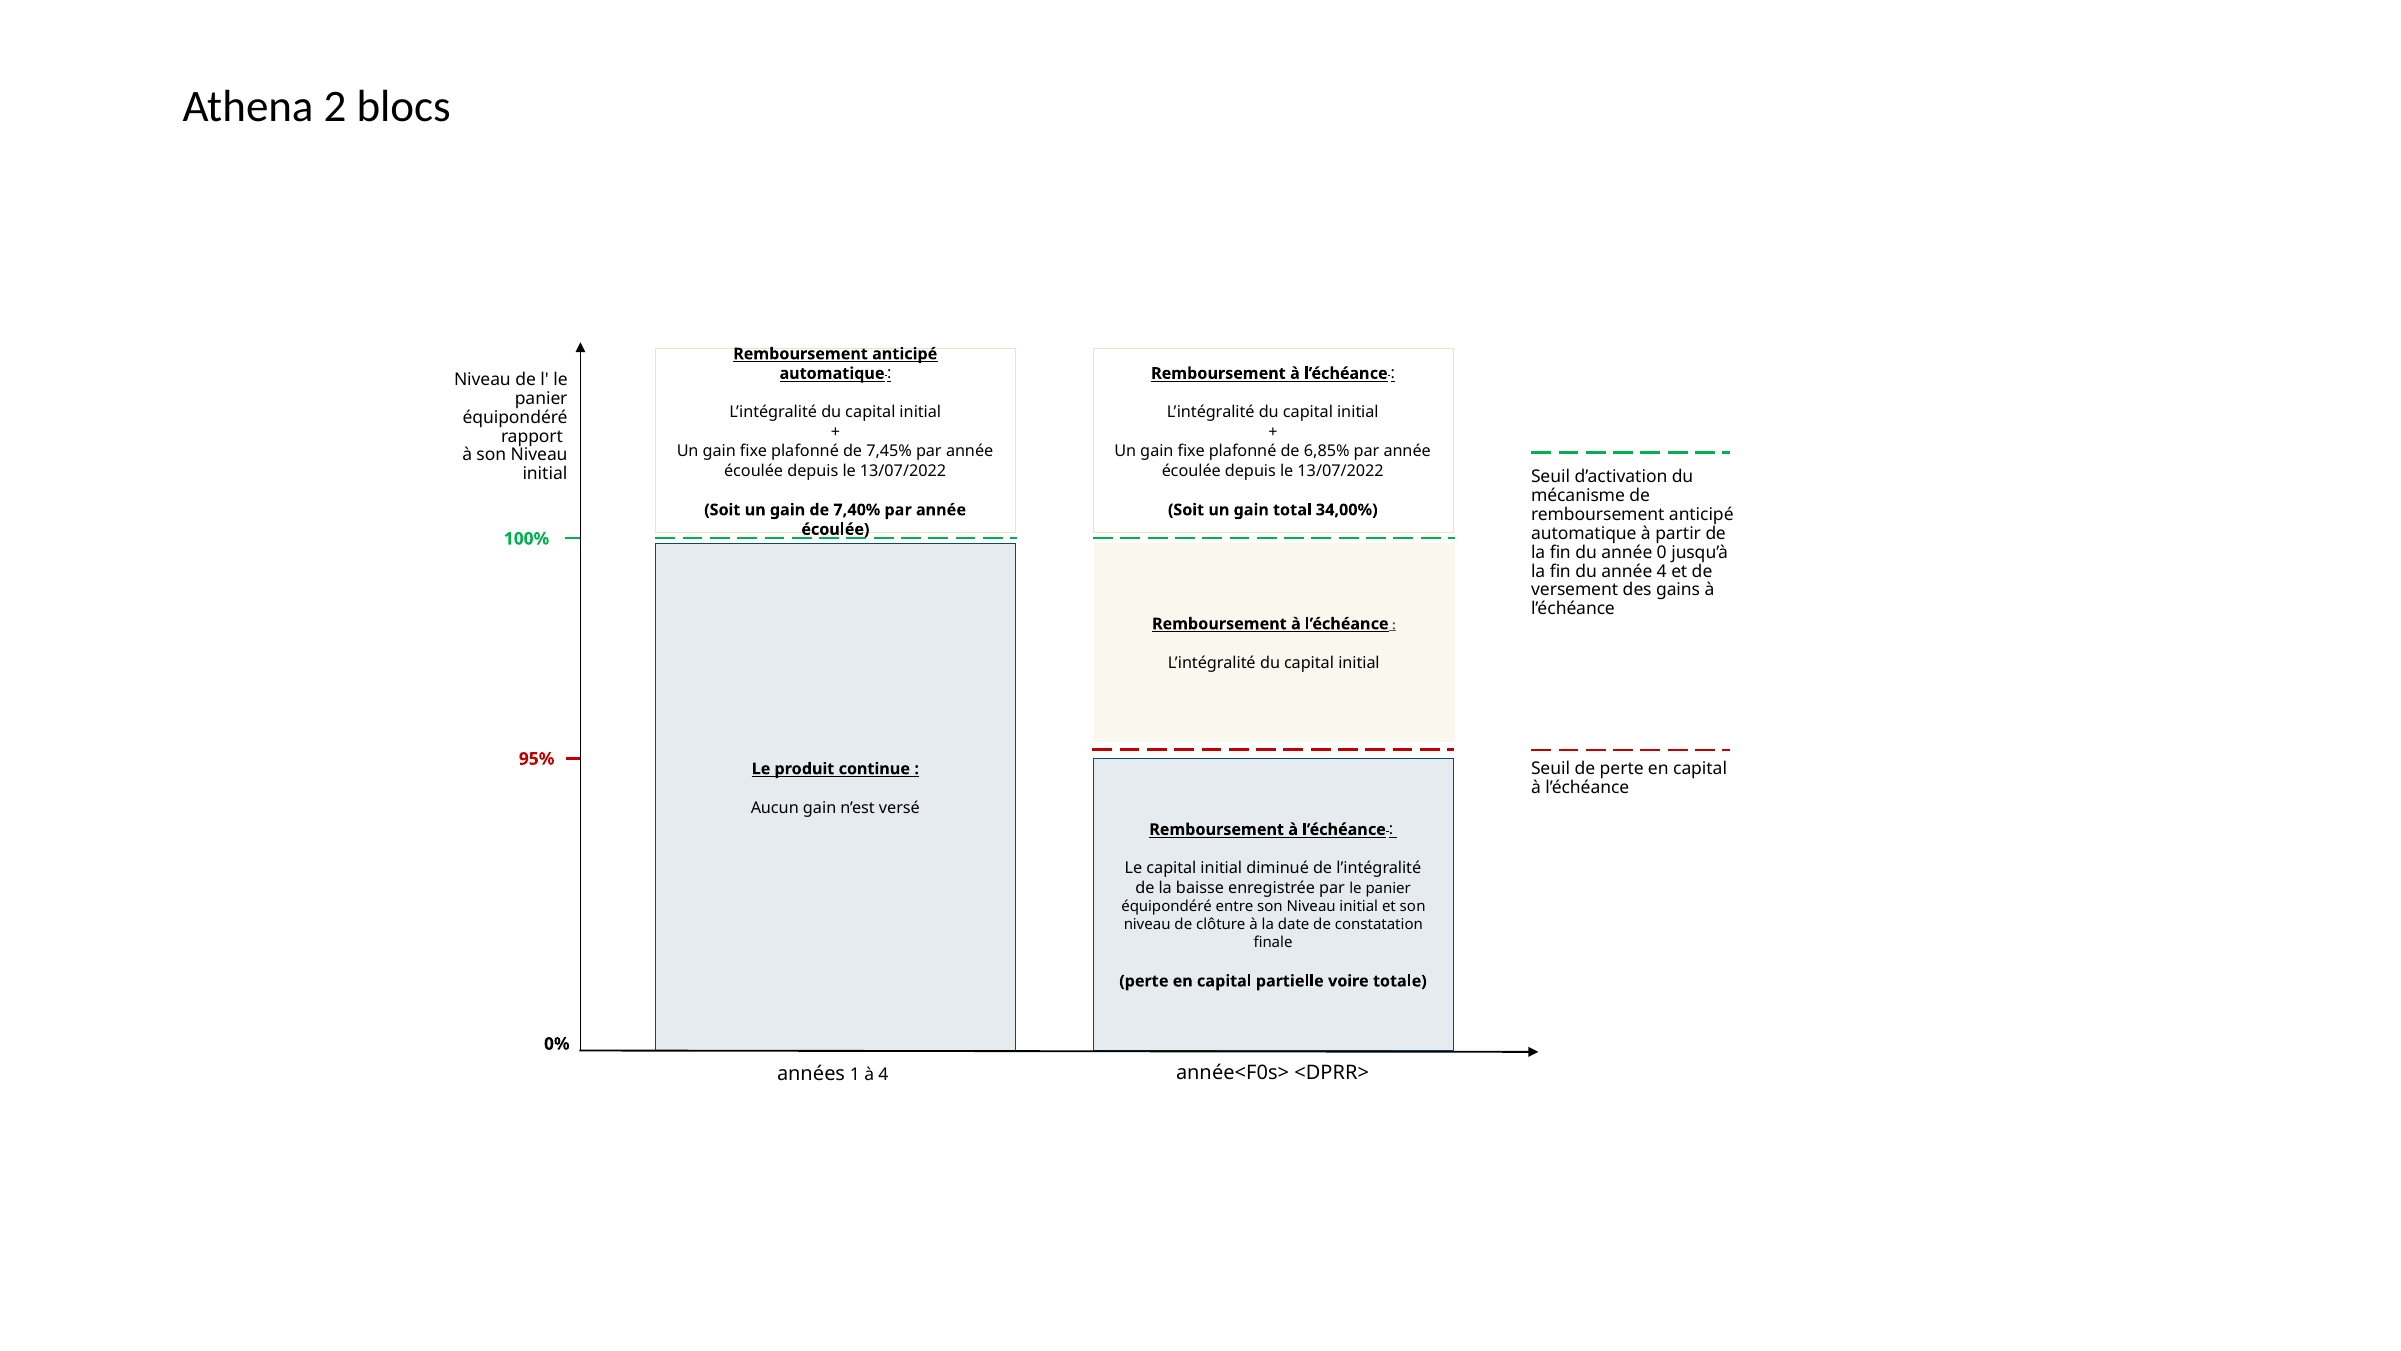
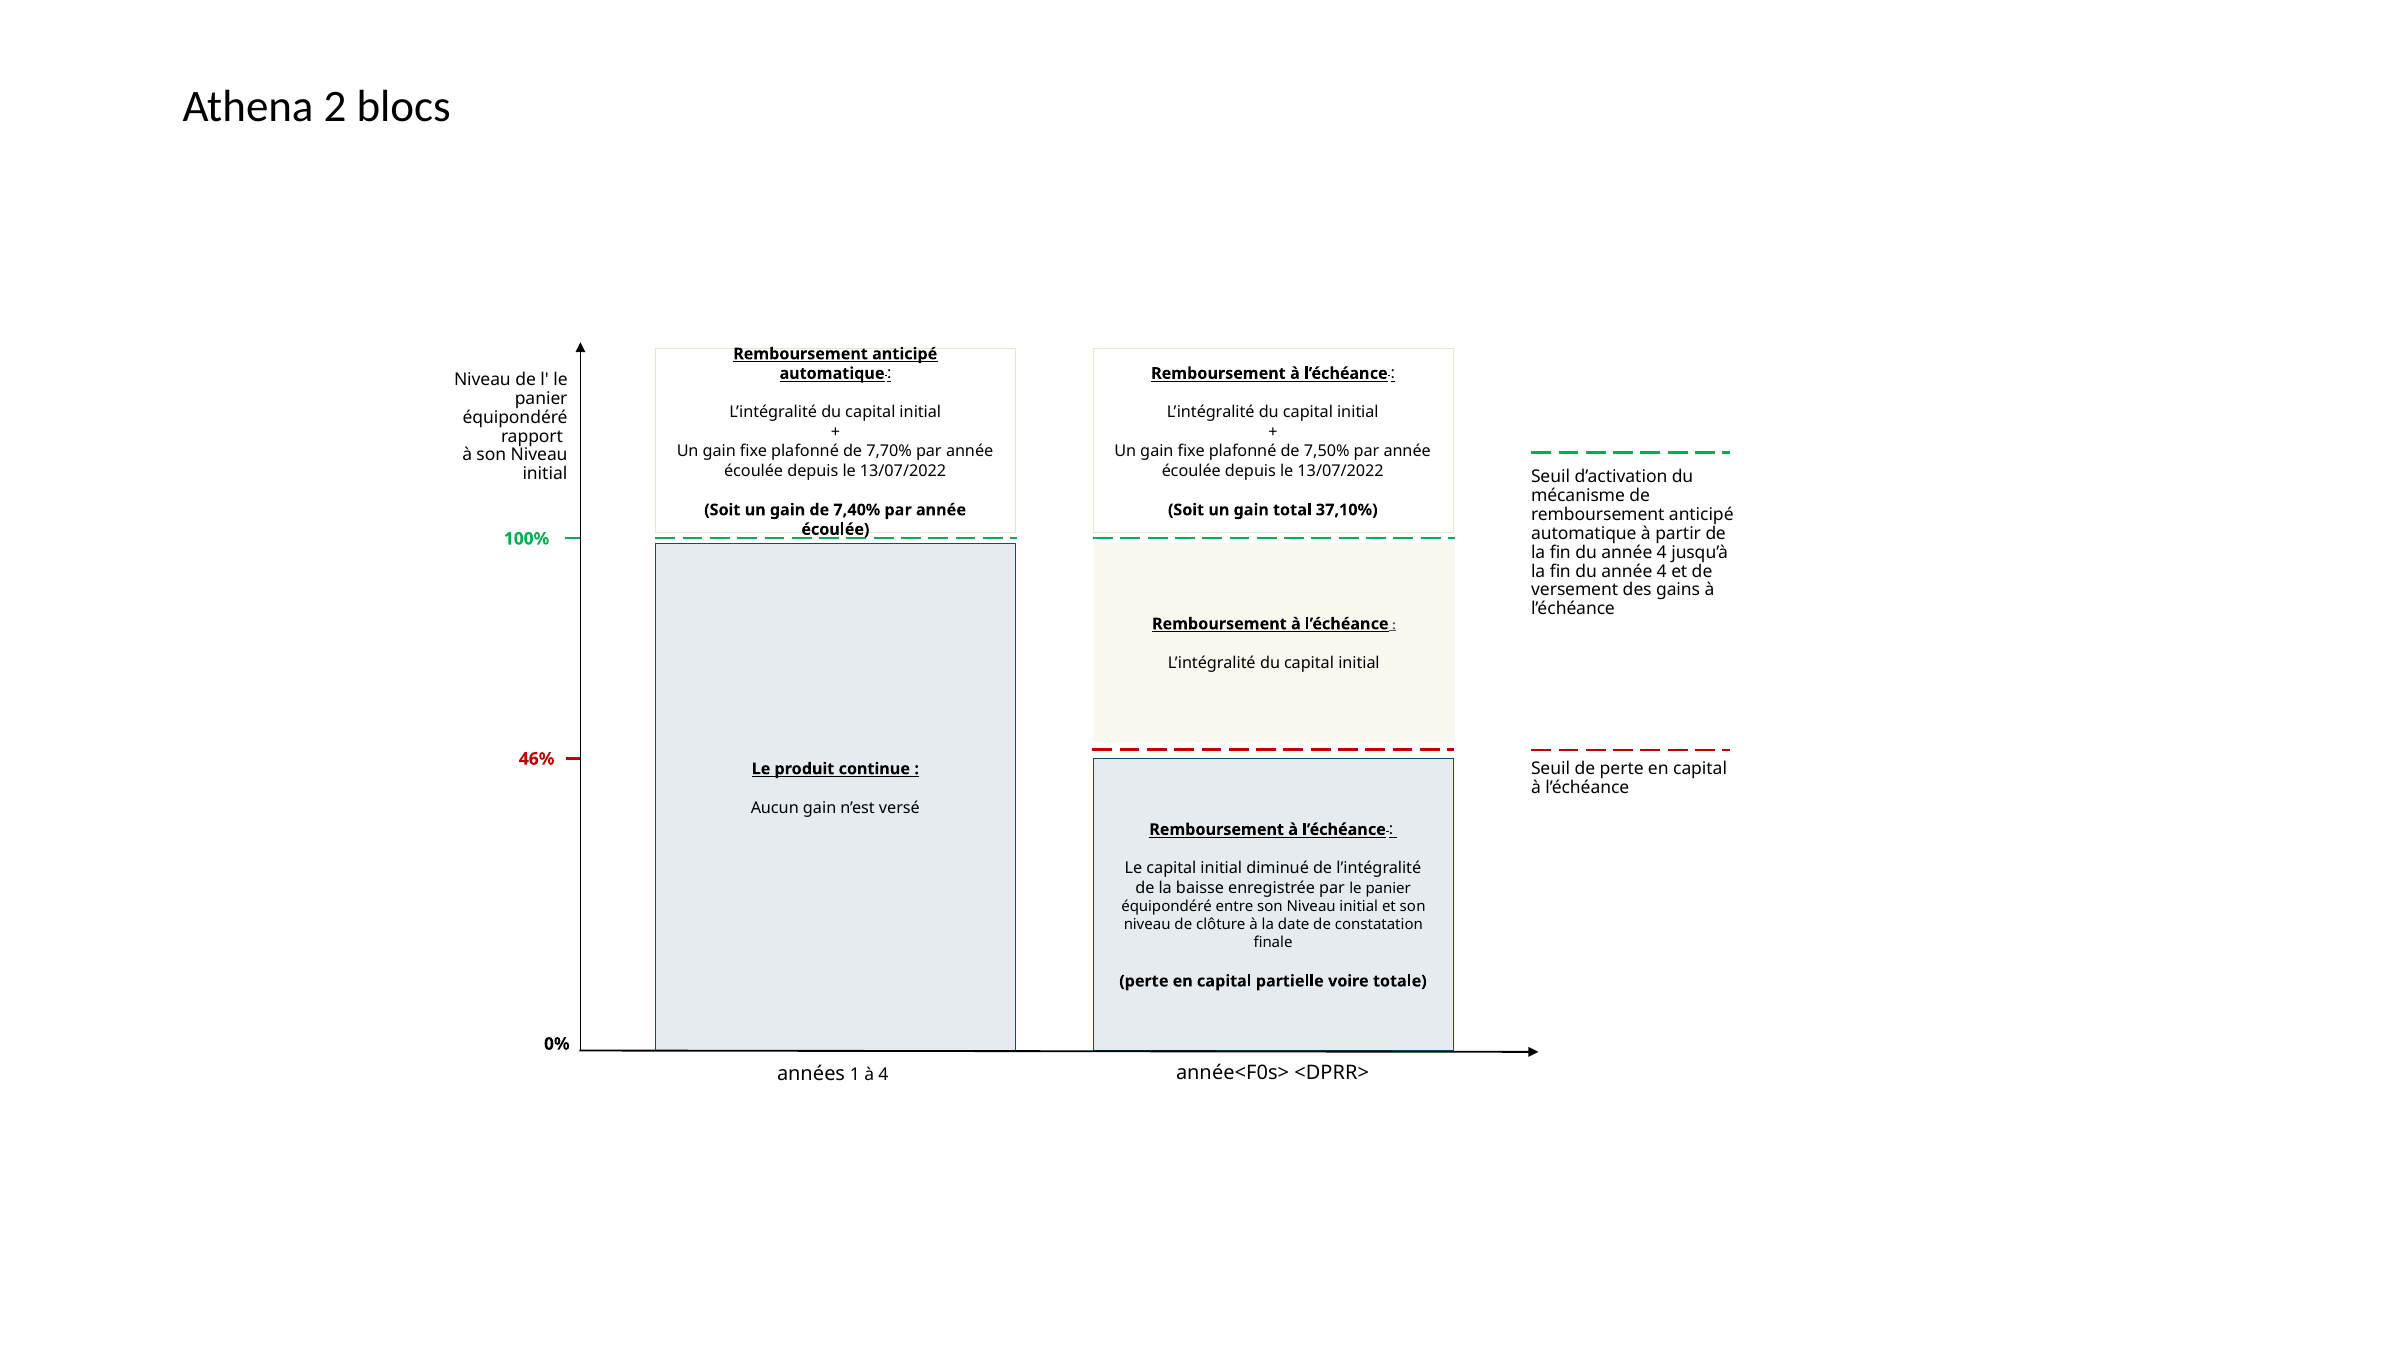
7,45%: 7,45% -> 7,70% (889, 451)
6,85%: 6,85% -> 7,50% (1327, 451)
34,00%: 34,00% -> 37,10% (1347, 510)
0: 0 -> 4 (1662, 552)
95%: 95% -> 46% (537, 759)
